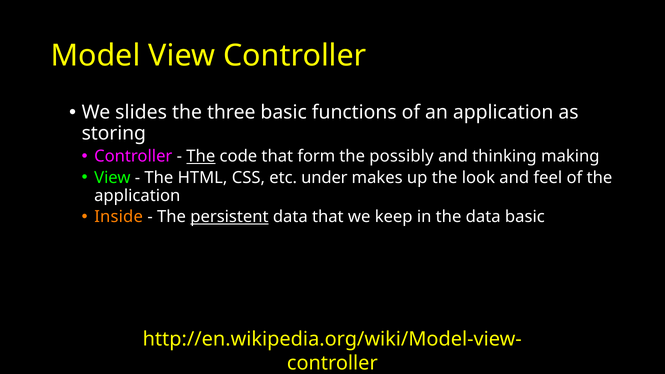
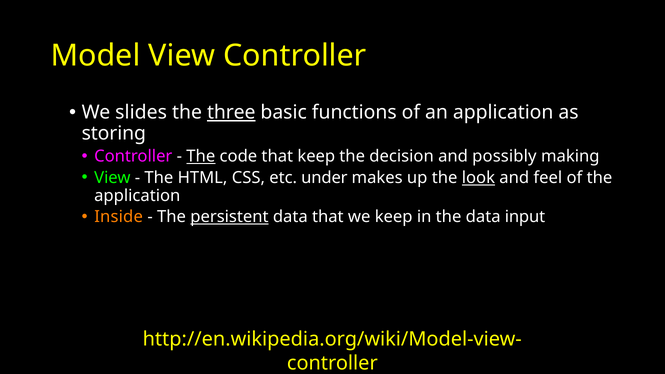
three underline: none -> present (231, 112)
that form: form -> keep (316, 156)
possibly: possibly -> decision (402, 156)
thinking: thinking -> possibly (504, 156)
look underline: none -> present (478, 178)
data basic: basic -> input (525, 217)
